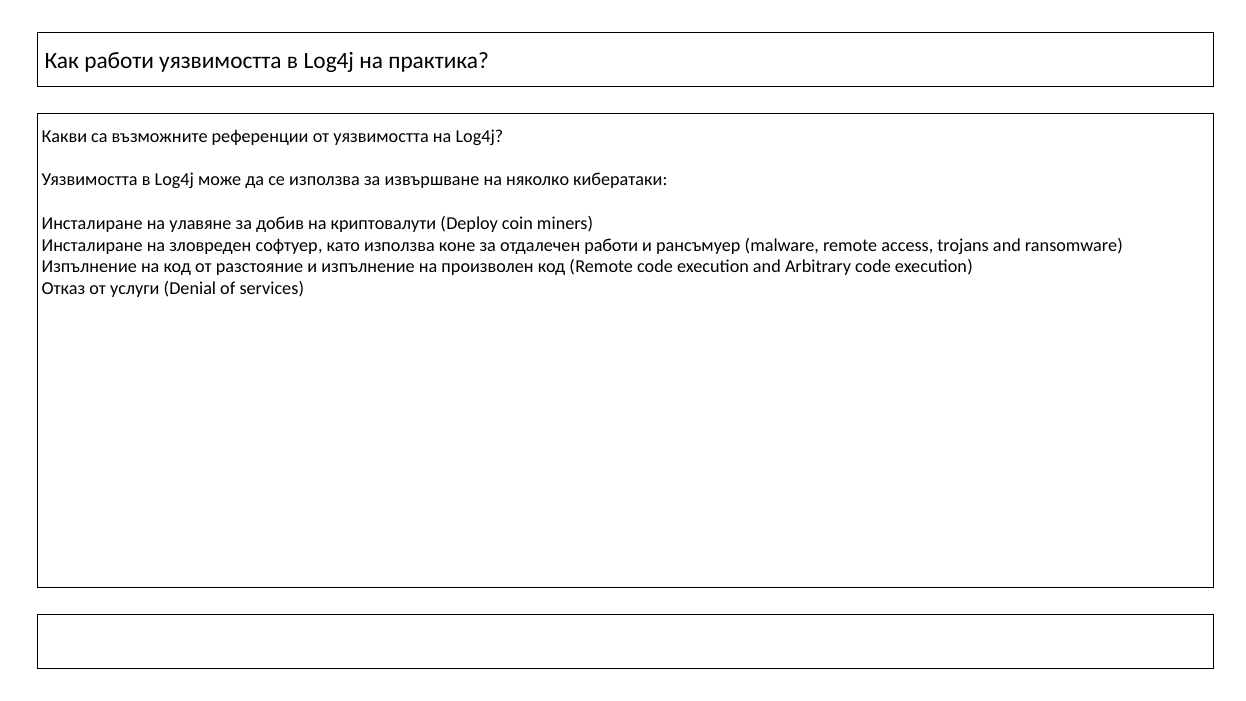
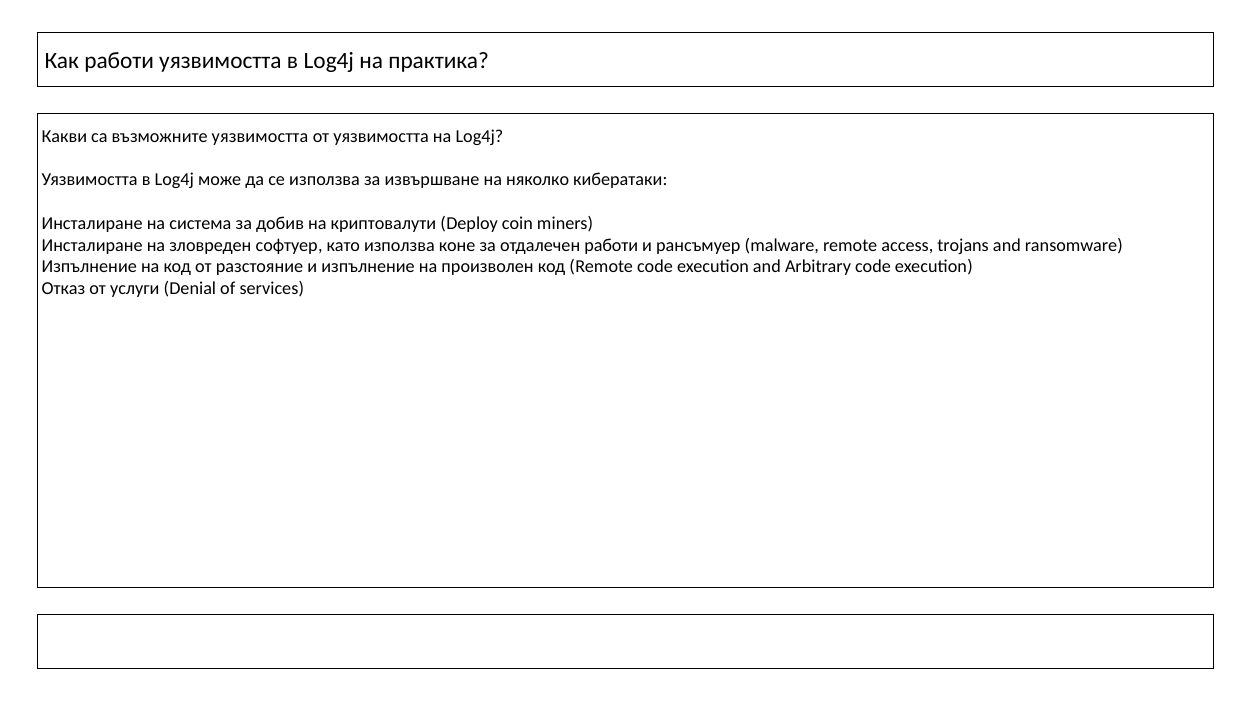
възможните референции: референции -> уязвимостта (260, 136)
улавяне: улавяне -> система (200, 223)
